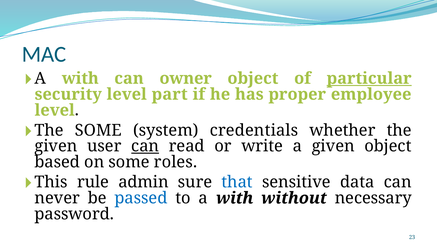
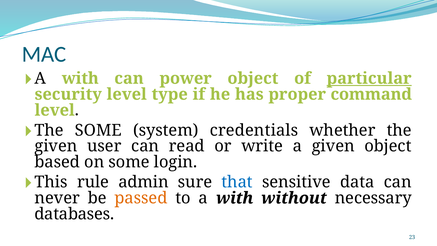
owner: owner -> power (186, 78)
part: part -> type (170, 94)
employee: employee -> command (371, 94)
can underline: present -> none (145, 146)
roles: roles -> login (176, 162)
passed colour: blue -> orange (141, 198)
password: password -> databases (74, 214)
